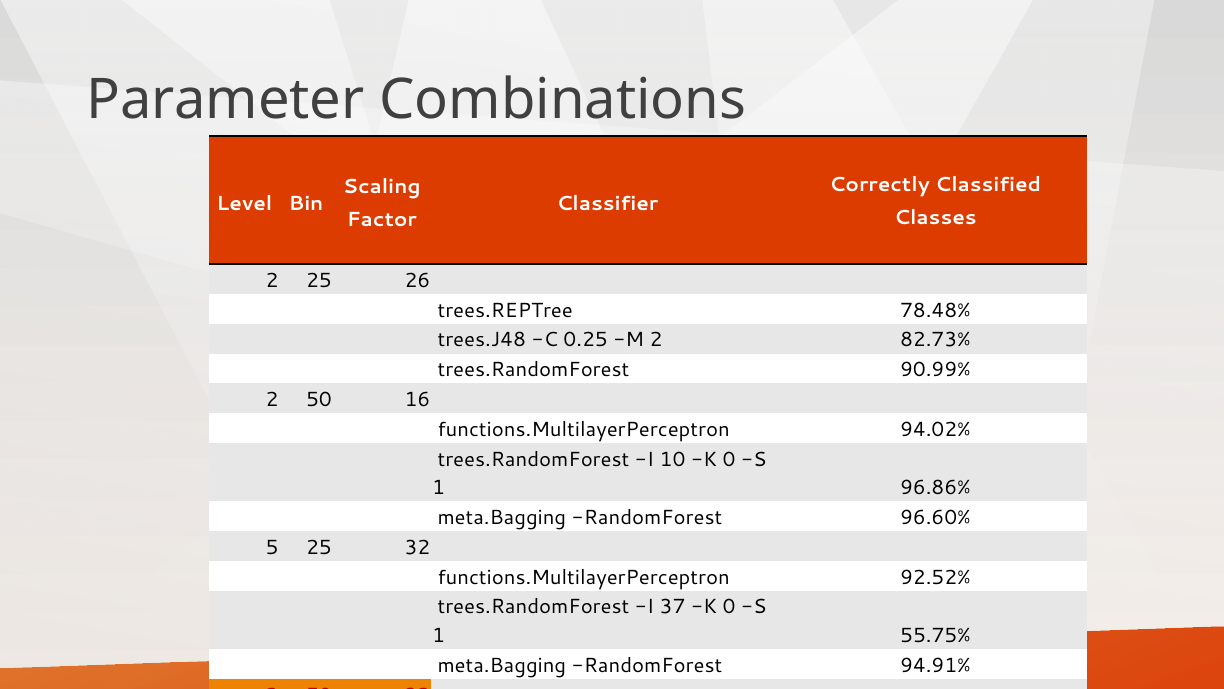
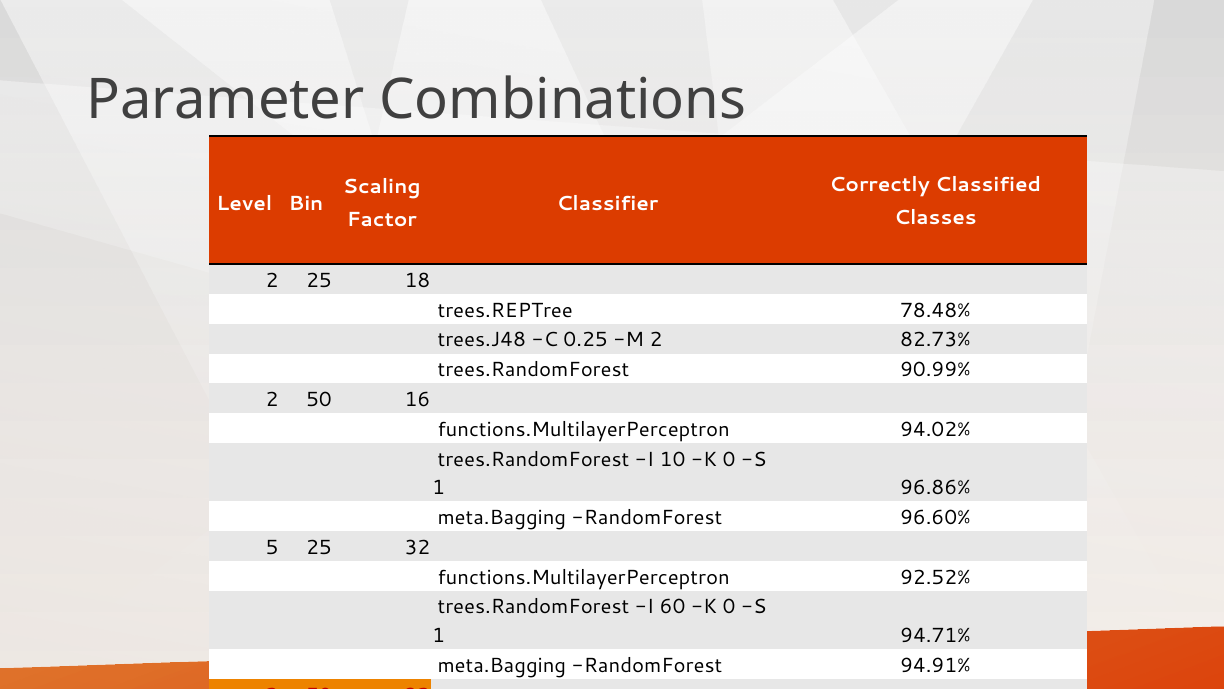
26: 26 -> 18 (417, 281)
37: 37 -> 60 (673, 607)
55.75%: 55.75% -> 94.71% (935, 636)
